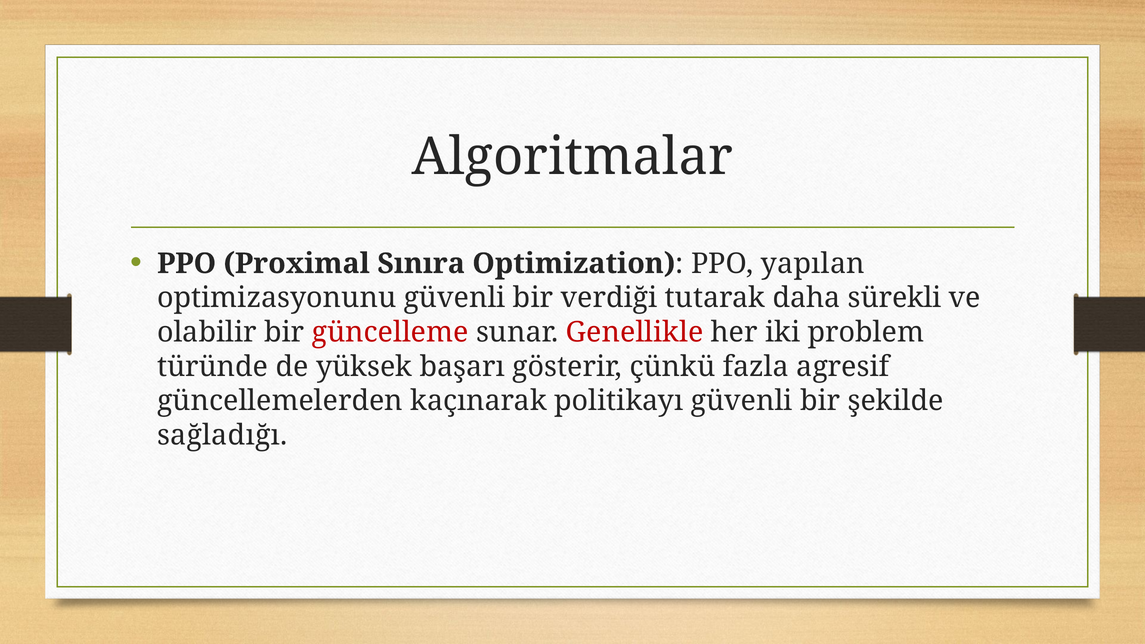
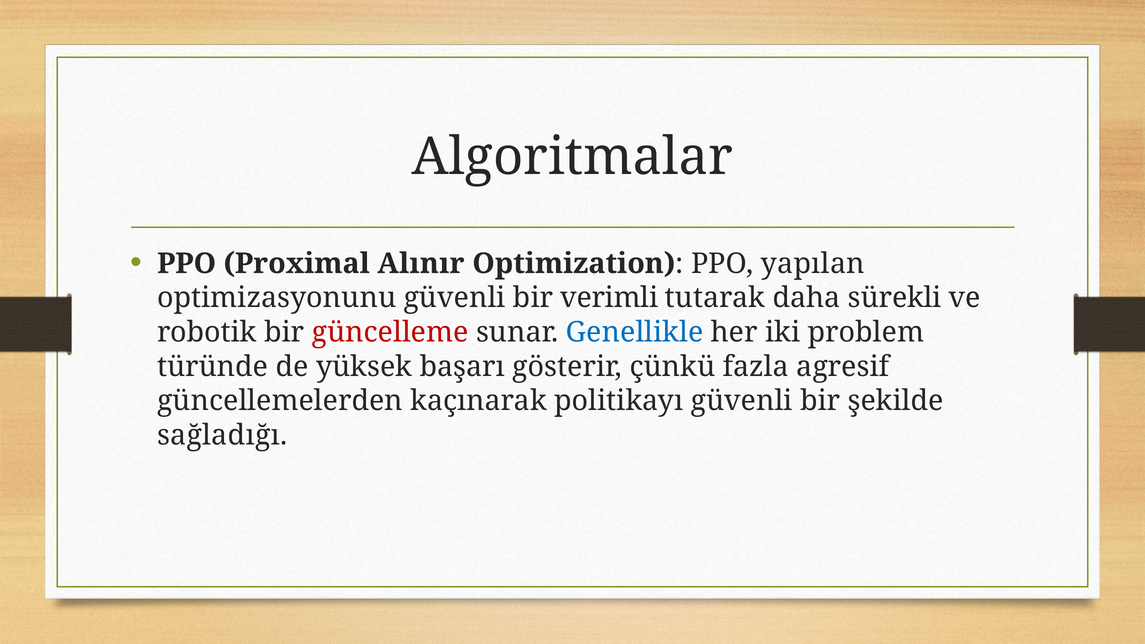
Sınıra: Sınıra -> Alınır (421, 264)
verdiği: verdiği -> verimli (609, 298)
olabilir: olabilir -> robotik (207, 332)
Genellikle colour: red -> blue (635, 332)
